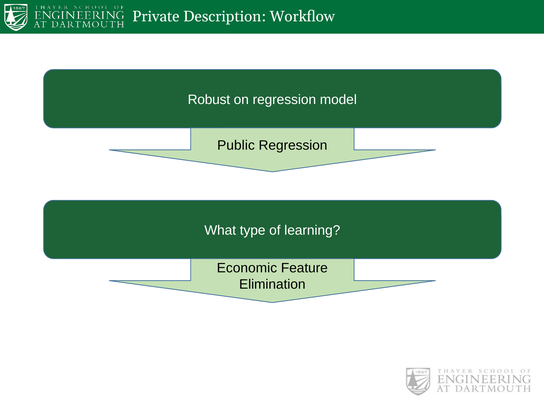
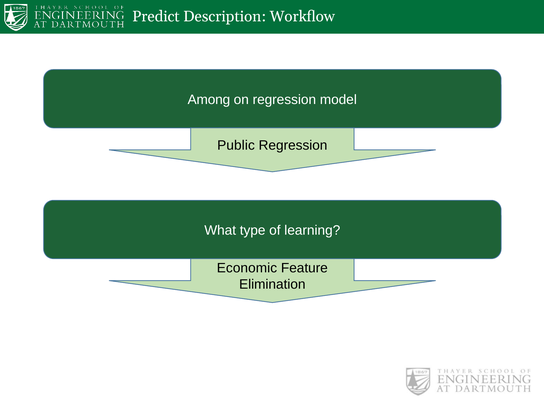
Private: Private -> Predict (156, 16)
Robust: Robust -> Among (209, 100)
